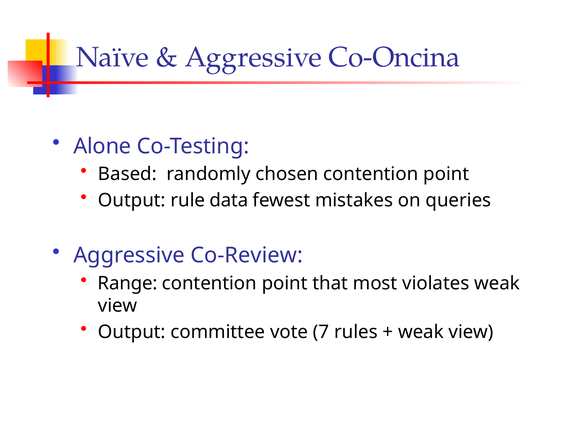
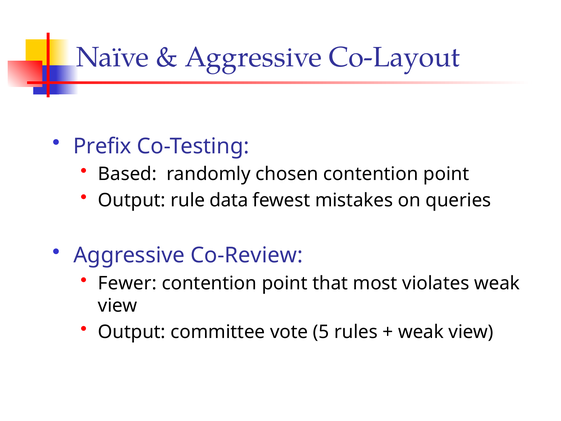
Co-Oncina: Co-Oncina -> Co-Layout (394, 57)
Alone: Alone -> Prefix (102, 146)
Range: Range -> Fewer (127, 283)
7: 7 -> 5 (321, 332)
